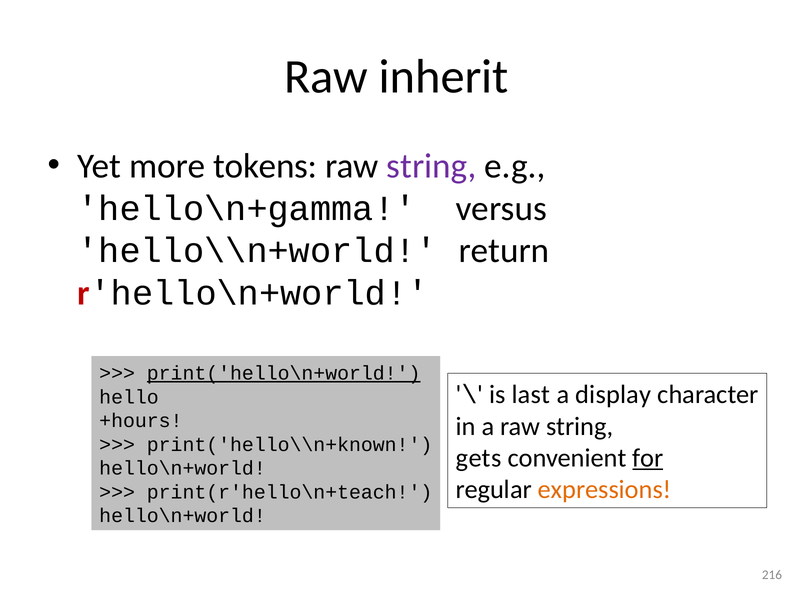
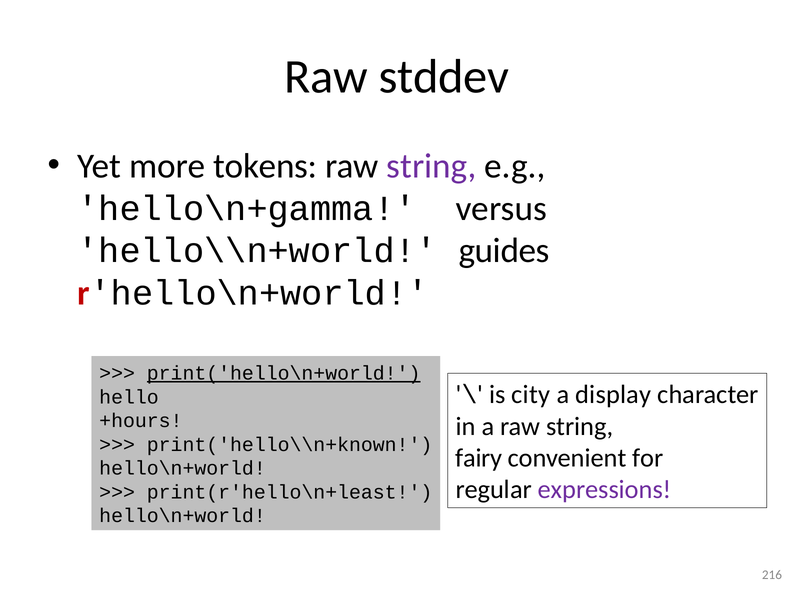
inherit: inherit -> stddev (444, 77)
return: return -> guides (504, 251)
last: last -> city (531, 395)
gets: gets -> fairy (479, 459)
for underline: present -> none (648, 459)
expressions colour: orange -> purple (605, 490)
print(r'hello\n+teach: print(r'hello\n+teach -> print(r'hello\n+least (290, 493)
